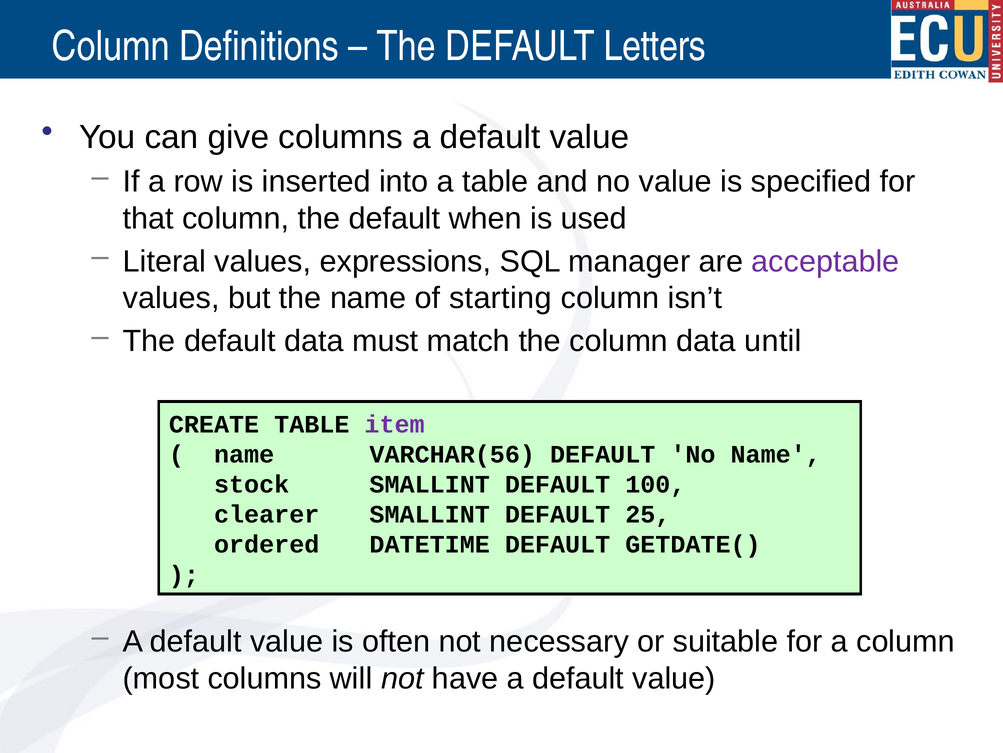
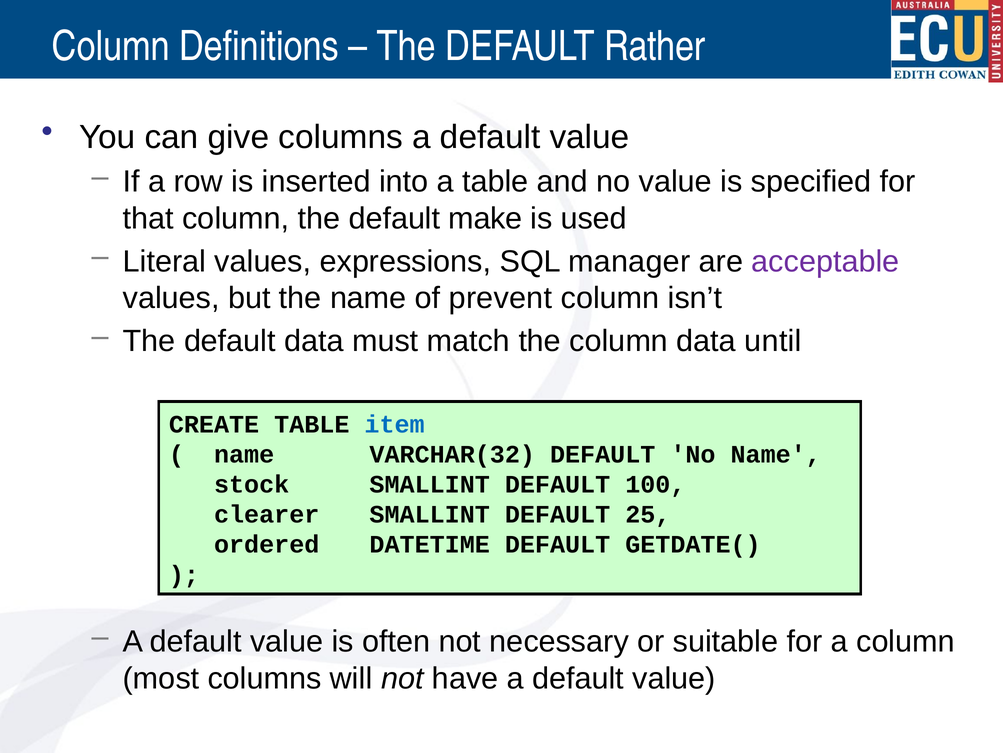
Letters: Letters -> Rather (655, 46)
when: when -> make (485, 218)
starting: starting -> prevent (500, 298)
item colour: purple -> blue (395, 424)
VARCHAR(56: VARCHAR(56 -> VARCHAR(32 (452, 454)
